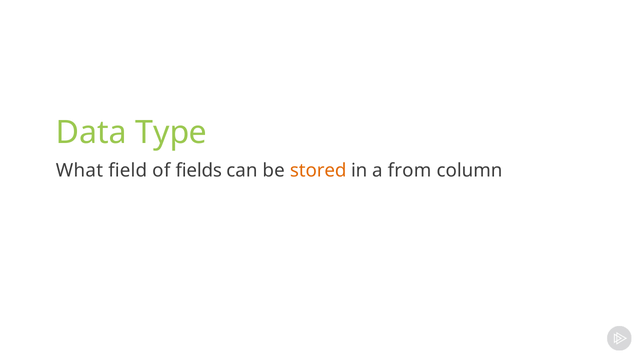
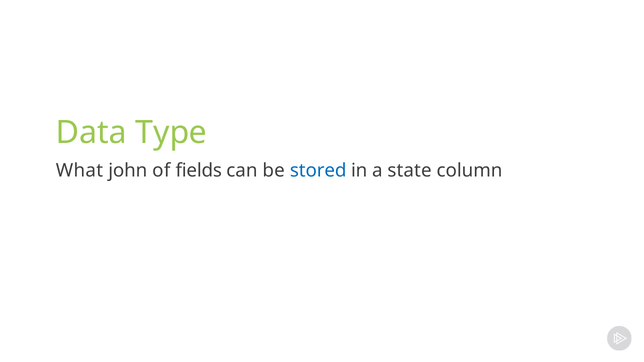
field: field -> john (128, 171)
stored colour: orange -> blue (318, 171)
from: from -> state (410, 171)
